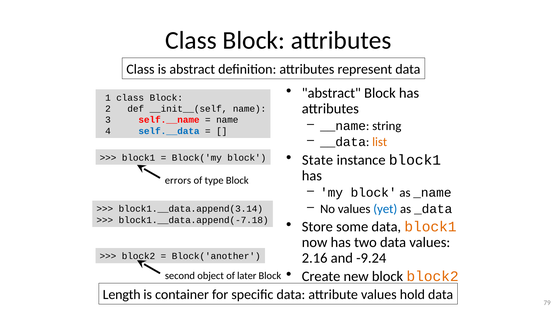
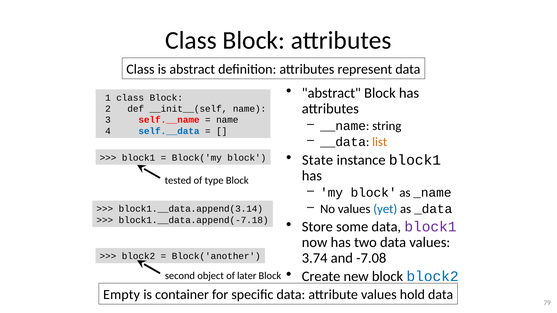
errors: errors -> tested (178, 181)
block1 colour: orange -> purple (430, 227)
2.16: 2.16 -> 3.74 (315, 258)
-9.24: -9.24 -> -7.08 (371, 258)
block2 colour: orange -> blue (433, 277)
Length: Length -> Empty (122, 295)
